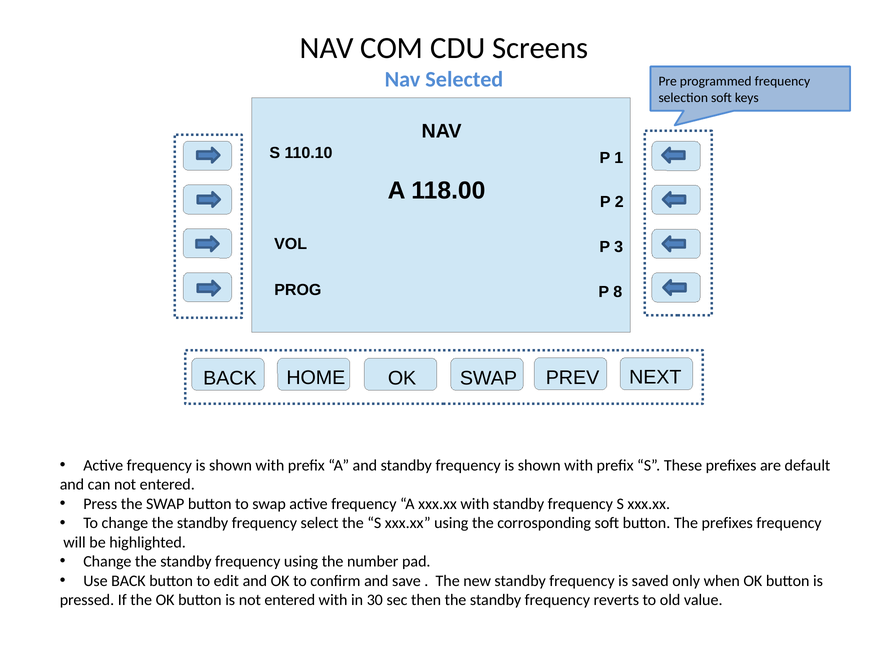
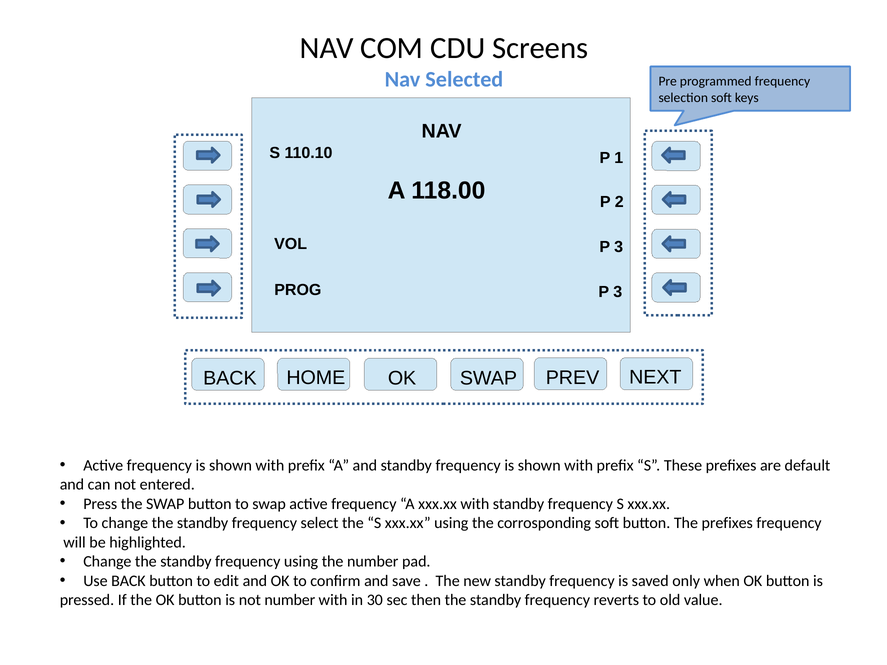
8: 8 -> 3 (618, 292)
is not entered: entered -> number (290, 600)
